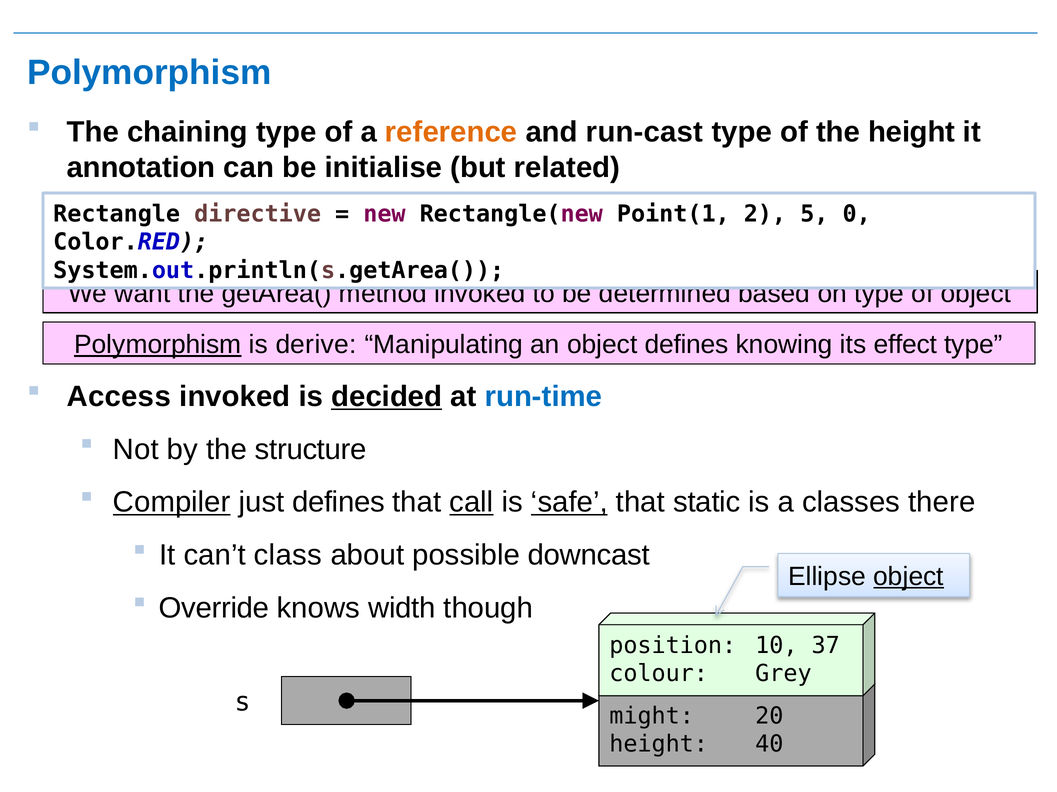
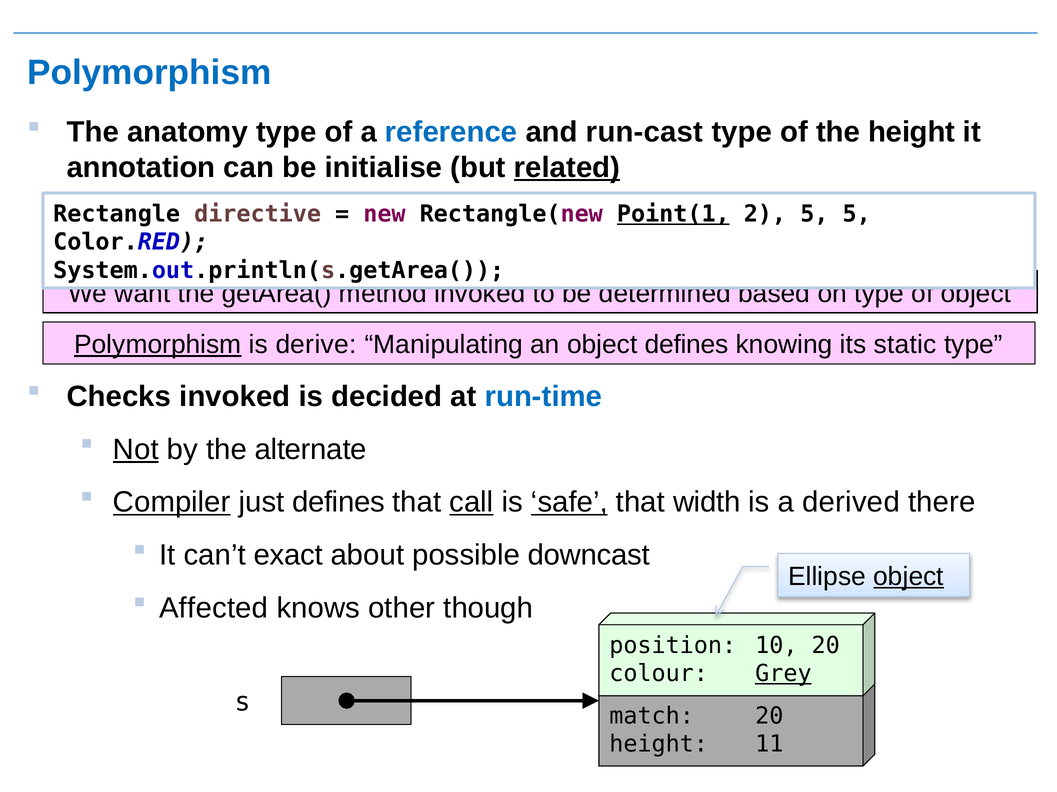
chaining: chaining -> anatomy (188, 132)
reference colour: orange -> blue (451, 132)
related underline: none -> present (567, 168)
Point(1 underline: none -> present (673, 214)
5 0: 0 -> 5 (857, 214)
effect: effect -> static (905, 345)
Access: Access -> Checks (119, 397)
decided underline: present -> none (387, 397)
Not underline: none -> present (136, 450)
structure: structure -> alternate (311, 450)
static: static -> width (707, 503)
classes: classes -> derived (851, 503)
class: class -> exact (288, 556)
Override: Override -> Affected (214, 608)
width: width -> other (402, 608)
10 37: 37 -> 20 (826, 646)
Grey underline: none -> present (783, 674)
might: might -> match (652, 717)
40: 40 -> 11 (769, 745)
